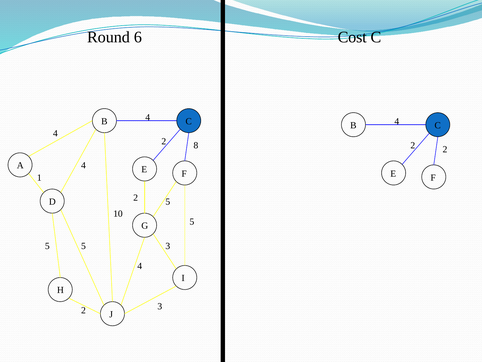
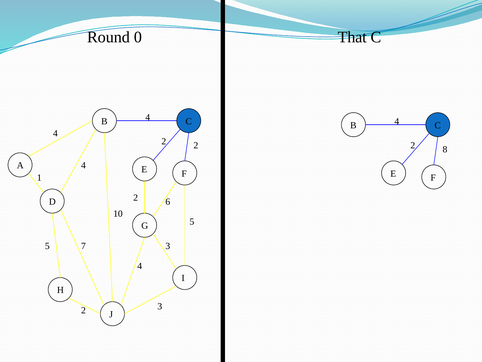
6: 6 -> 0 (138, 37)
Cost: Cost -> That (352, 37)
2 8: 8 -> 2 (196, 145)
2 2: 2 -> 8 (445, 149)
5: 5 -> 6 (168, 201)
5 5: 5 -> 7 (83, 246)
